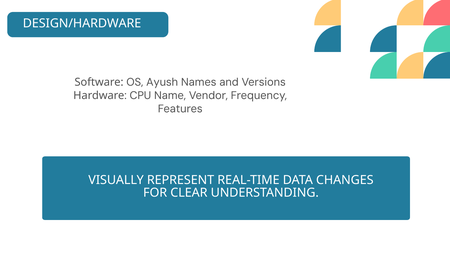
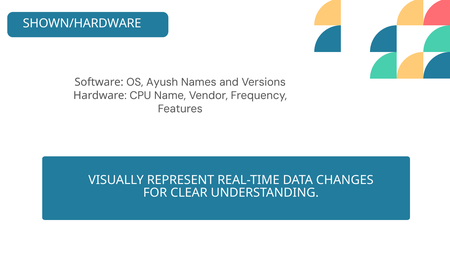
DESIGN/HARDWARE: DESIGN/HARDWARE -> SHOWN/HARDWARE (82, 23)
